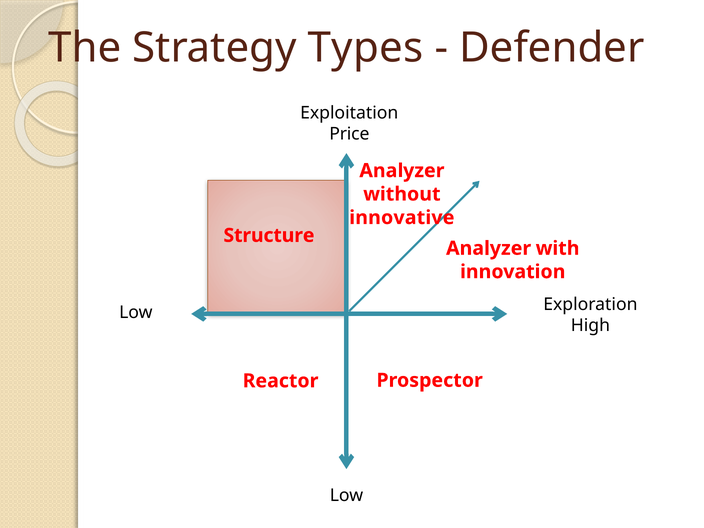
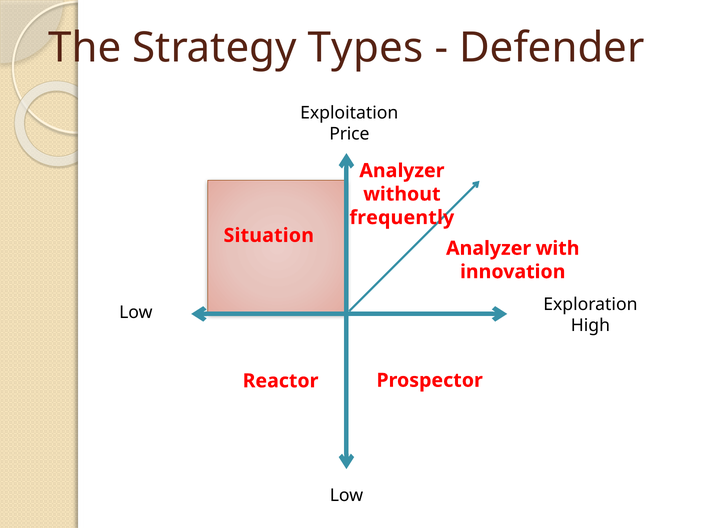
innovative: innovative -> frequently (402, 218)
Structure: Structure -> Situation (269, 235)
